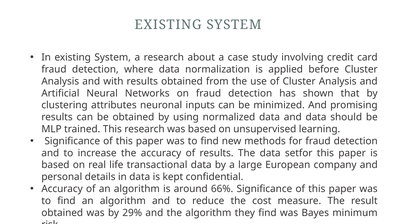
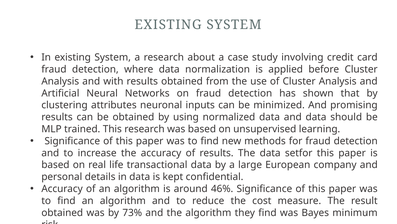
66%: 66% -> 46% (222, 188)
29%: 29% -> 73% (132, 212)
